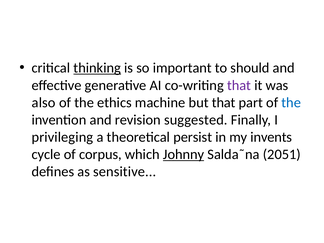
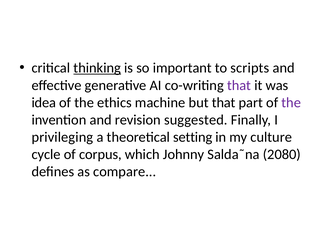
should: should -> scripts (250, 68)
also: also -> idea (44, 103)
the colour: blue -> purple (291, 103)
persist: persist -> setting (193, 137)
invents: invents -> culture (271, 137)
Johnny underline: present -> none (184, 154)
2051: 2051 -> 2080 (282, 154)
sensitive: sensitive -> compare (125, 172)
